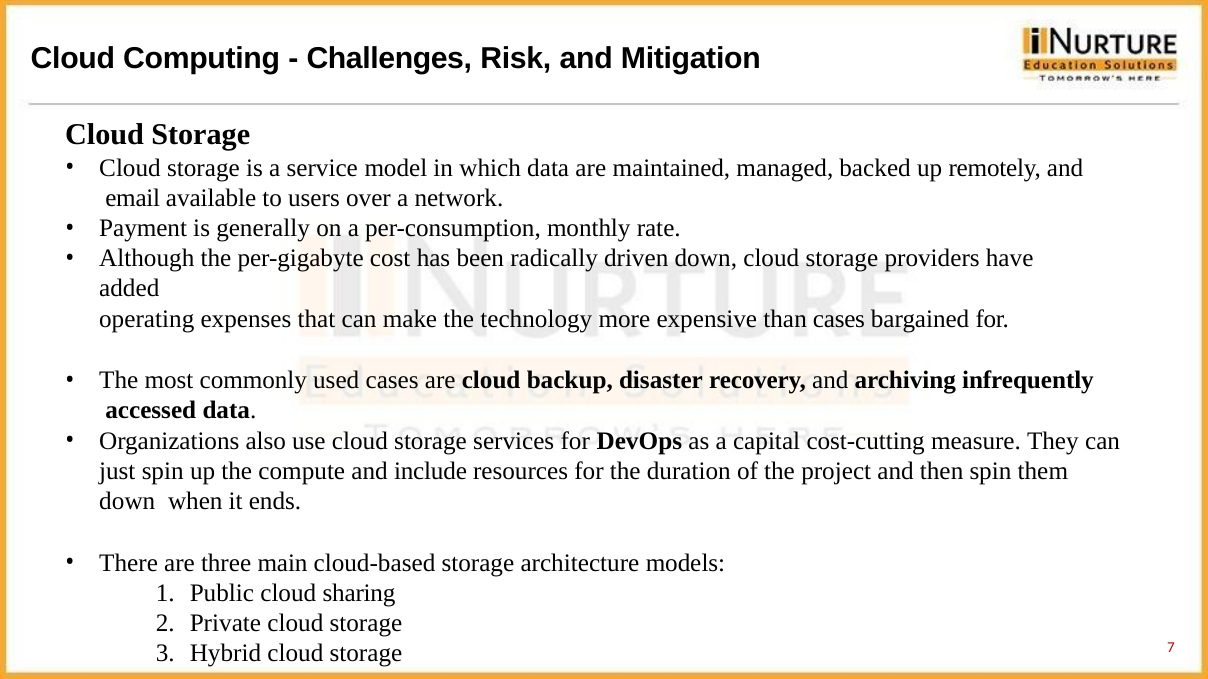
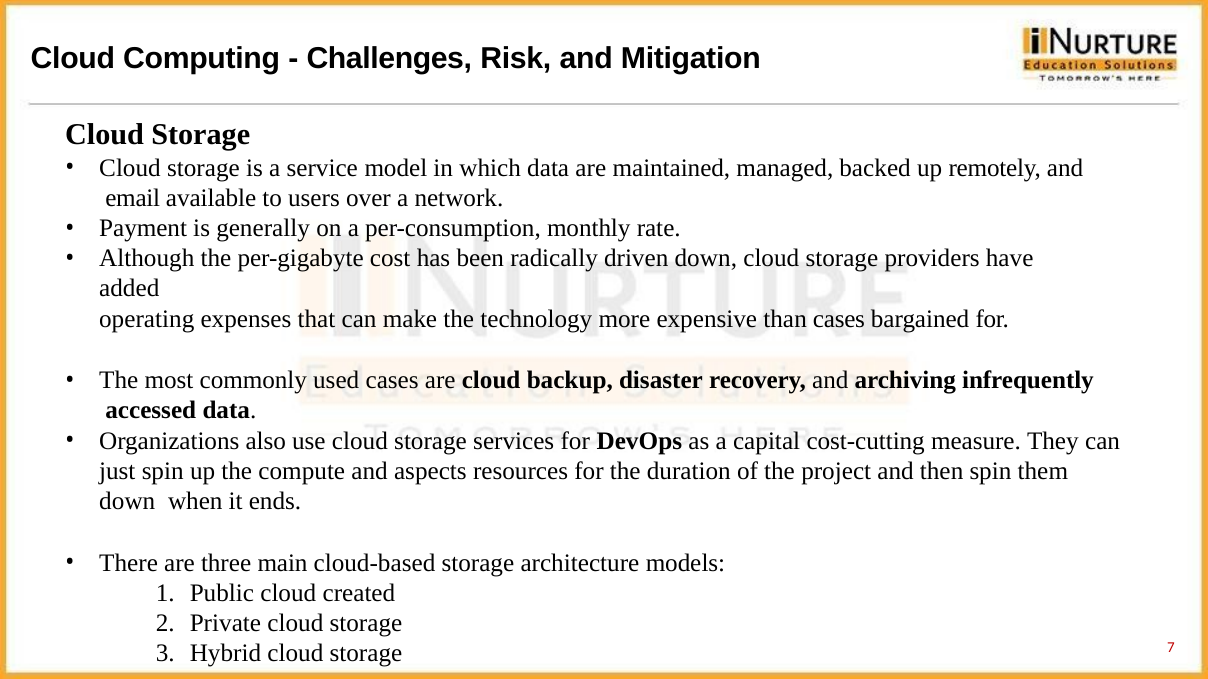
include: include -> aspects (430, 471)
sharing: sharing -> created (359, 593)
